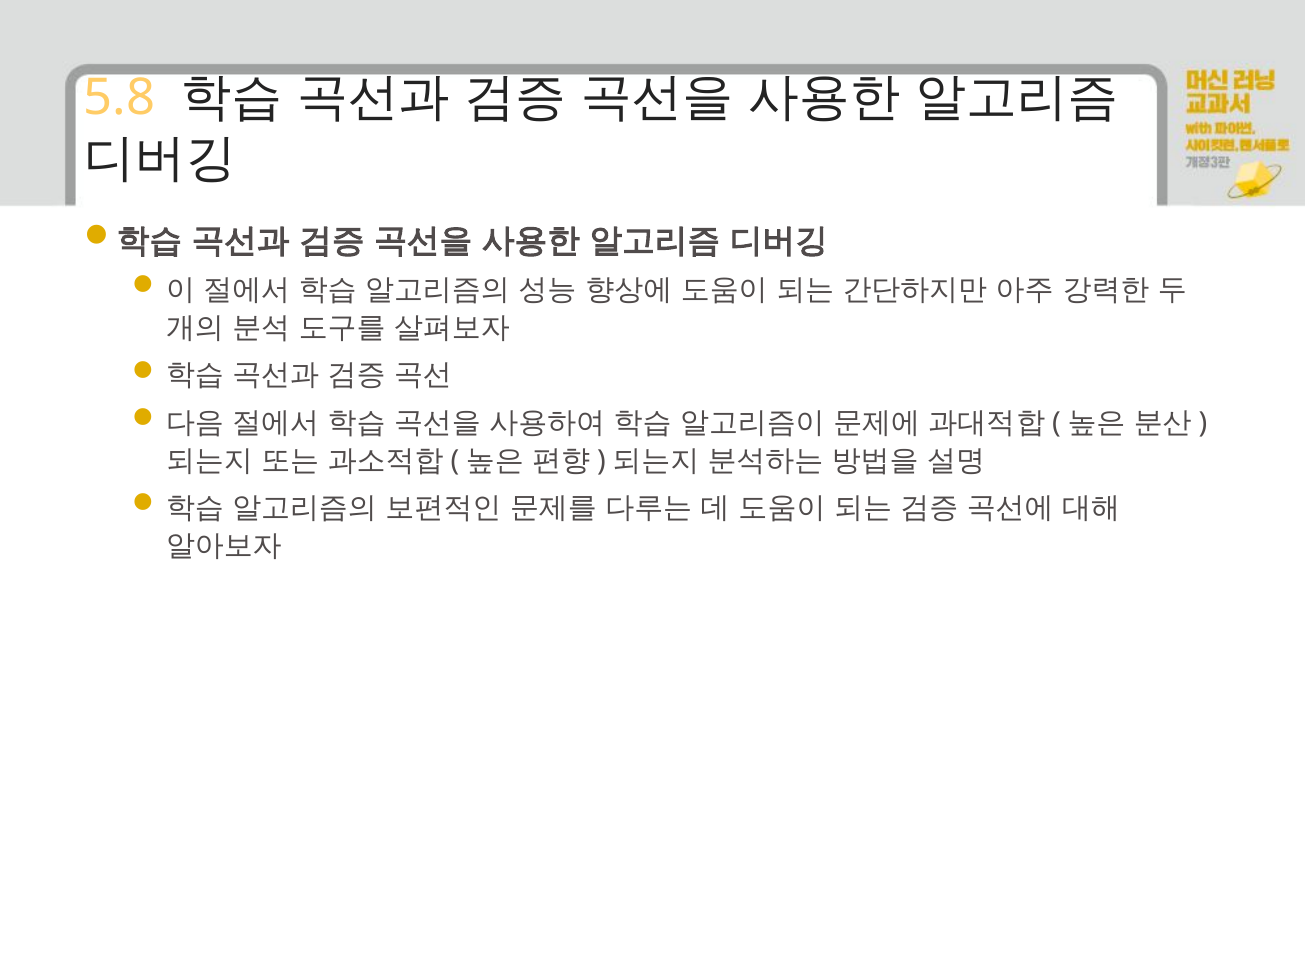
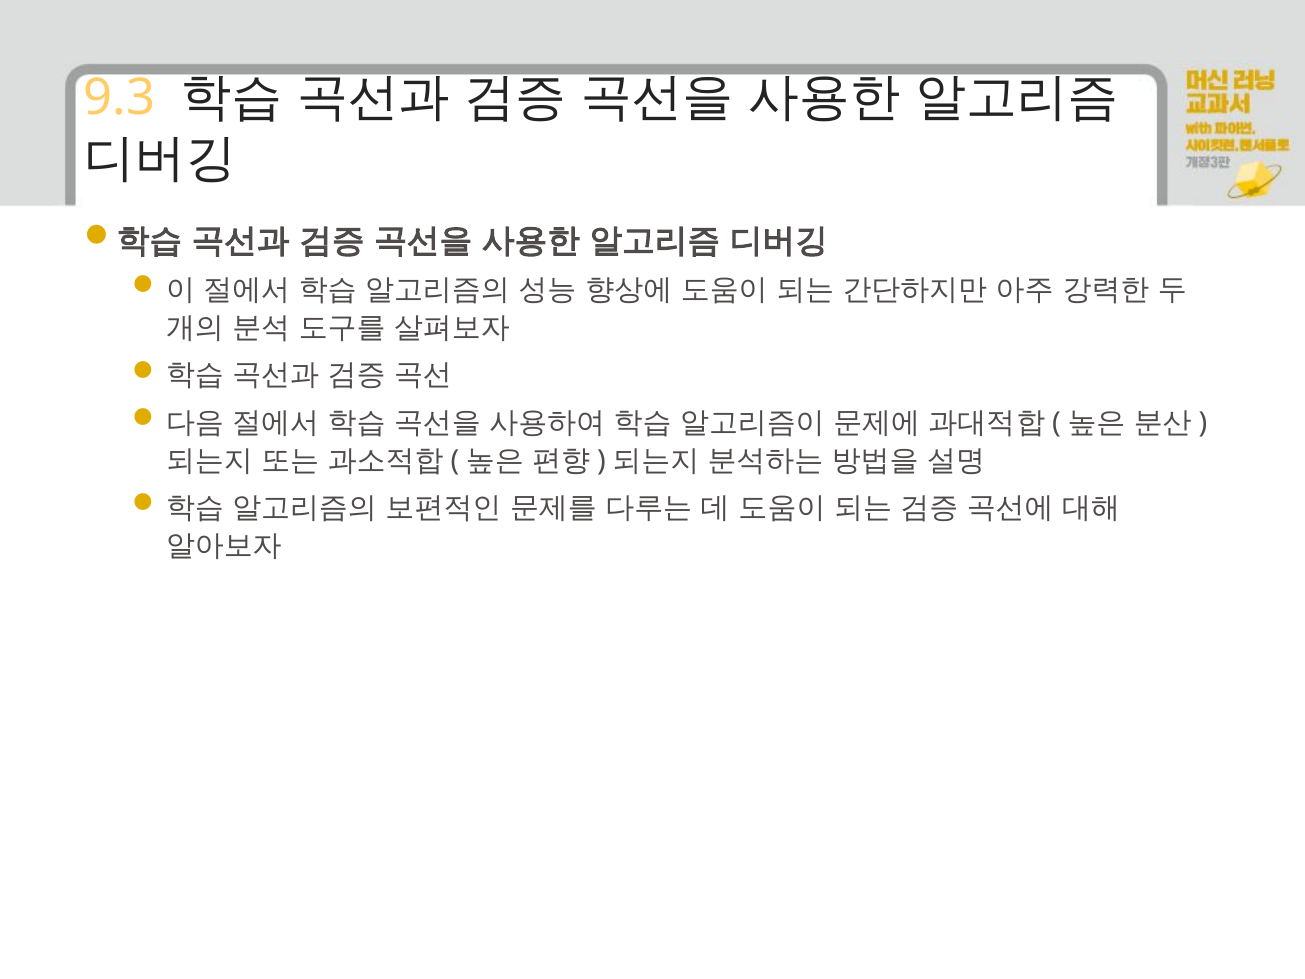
5.8: 5.8 -> 9.3 (120, 98)
